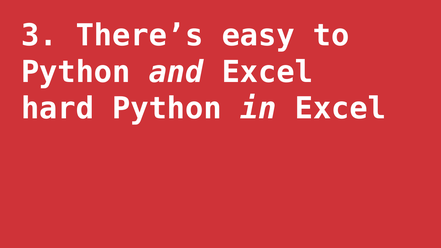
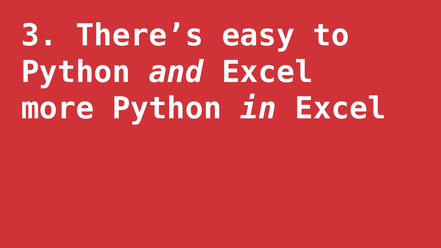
hard: hard -> more (58, 108)
